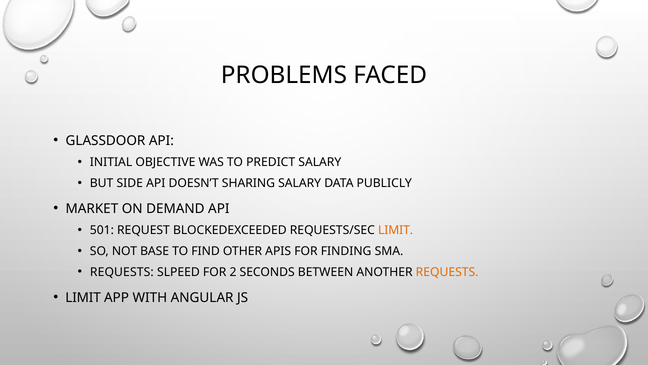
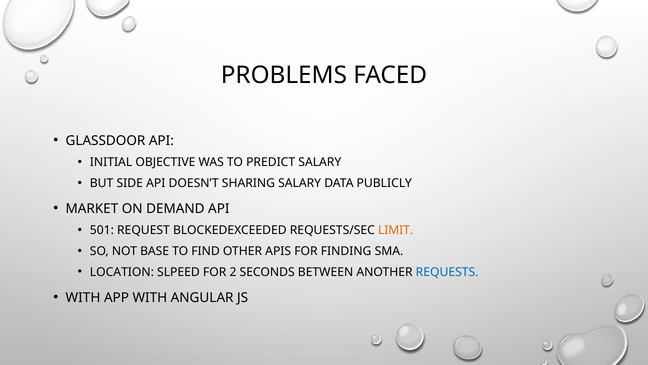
REQUESTS: REQUESTS -> LOCATION (122, 272)
REQUESTS colour: orange -> blue (447, 272)
LIMIT: LIMIT -> WITH (83, 297)
